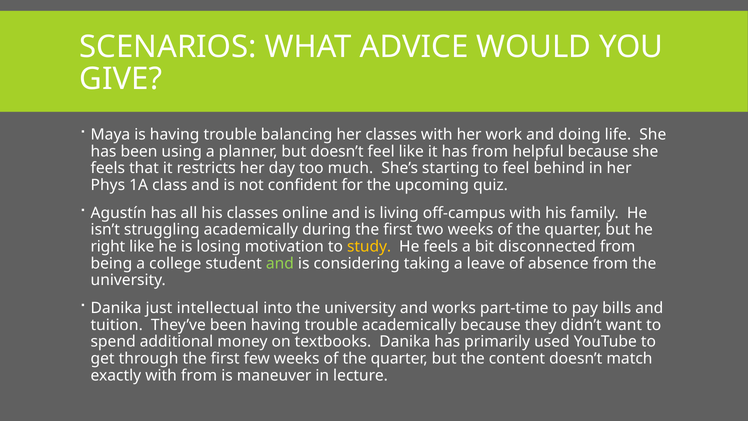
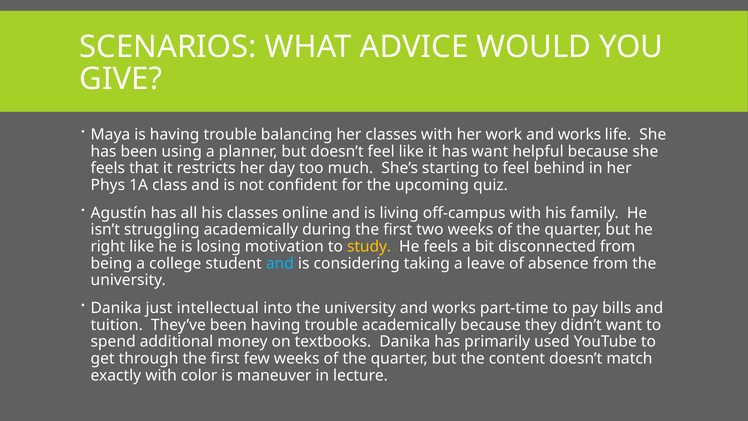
work and doing: doing -> works (580, 135)
has from: from -> want (490, 151)
and colour: light green -> light blue (280, 263)
with from: from -> color (199, 375)
